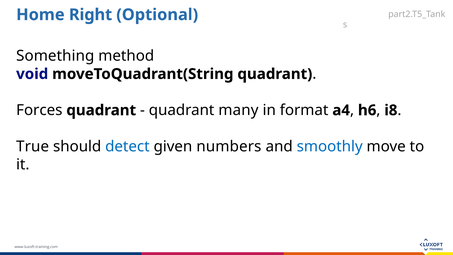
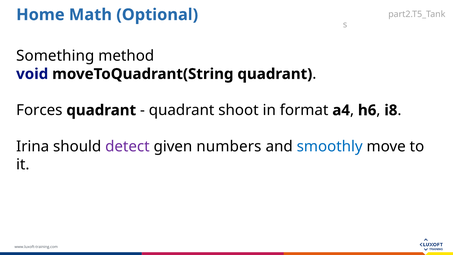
Right: Right -> Math (90, 15)
many: many -> shoot (238, 110)
True: True -> Irina (33, 146)
detect colour: blue -> purple (127, 146)
